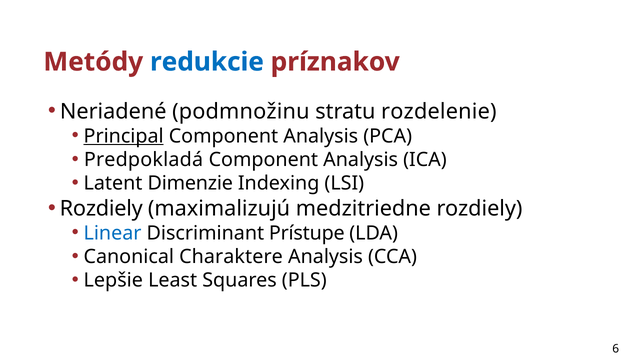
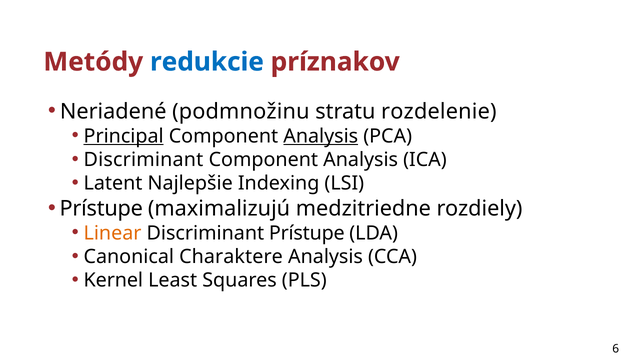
Analysis underline: none -> present (321, 136)
Predpokladá: Predpokladá -> Discriminant (143, 160)
Dimenzie: Dimenzie -> Najlepšie (190, 183)
Rozdiely: Rozdiely -> Prístupe (101, 208)
Linear colour: blue -> orange (113, 233)
Lepšie: Lepšie -> Kernel (113, 280)
